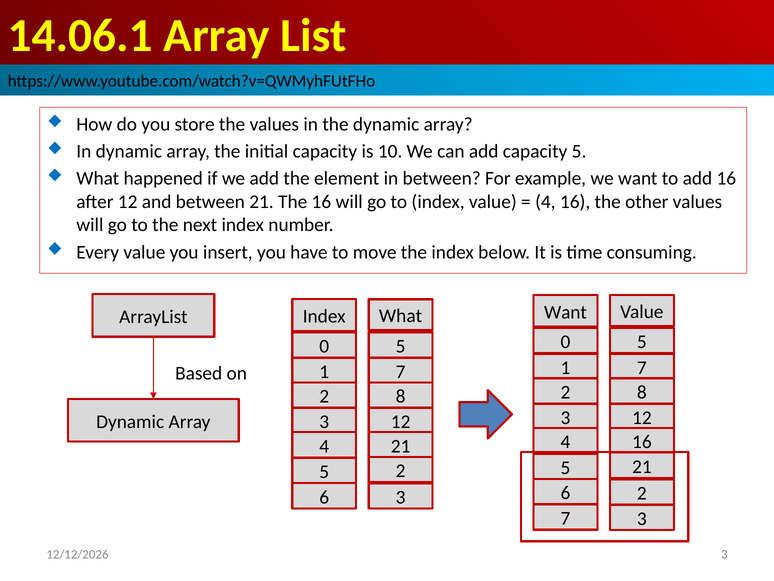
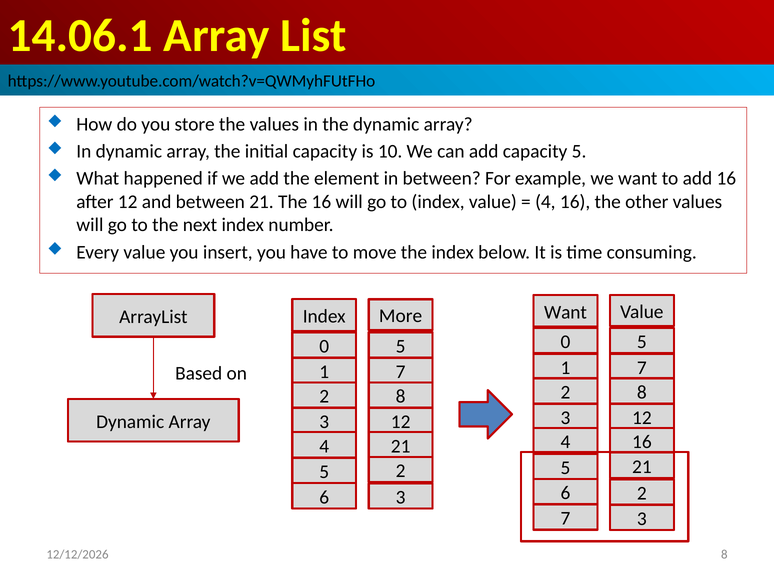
What: What -> More (401, 316)
3: 3 -> 8 (724, 554)
